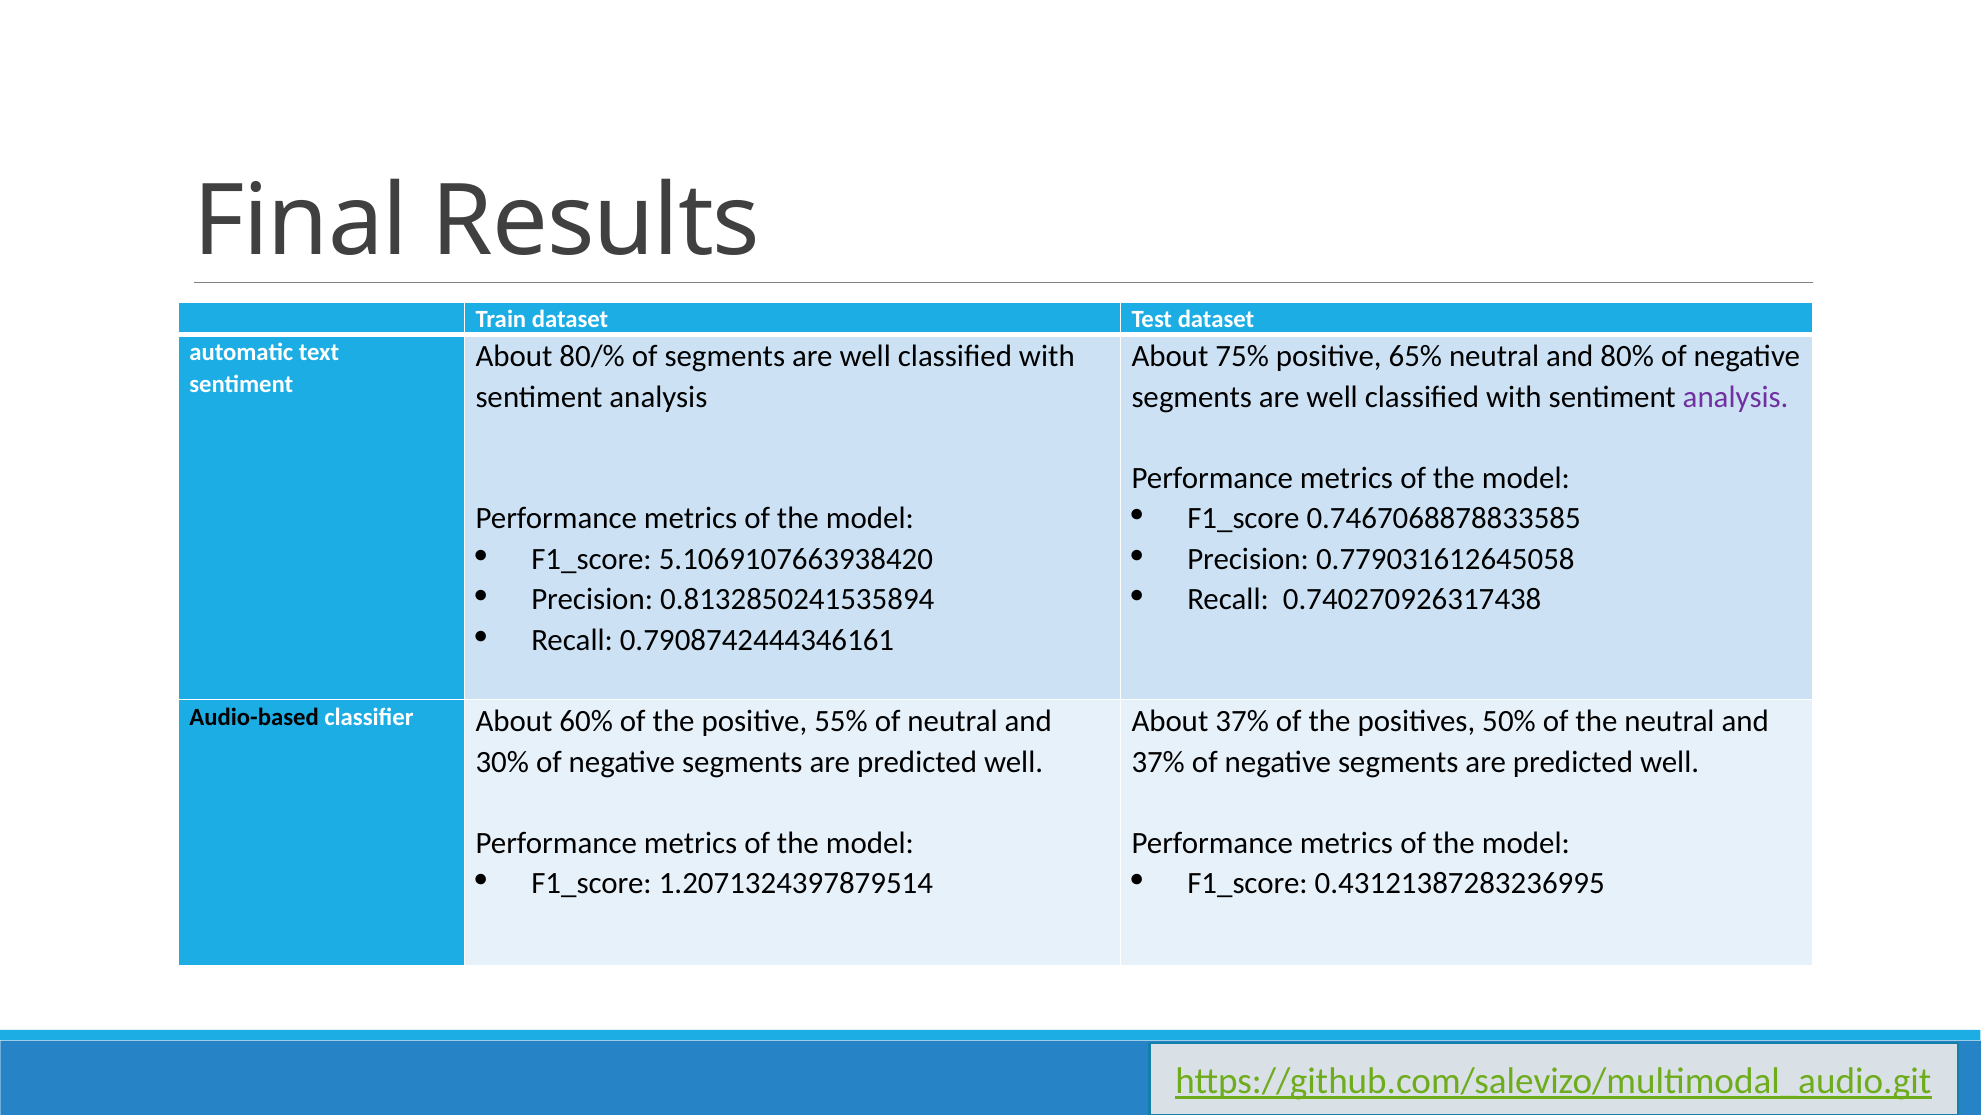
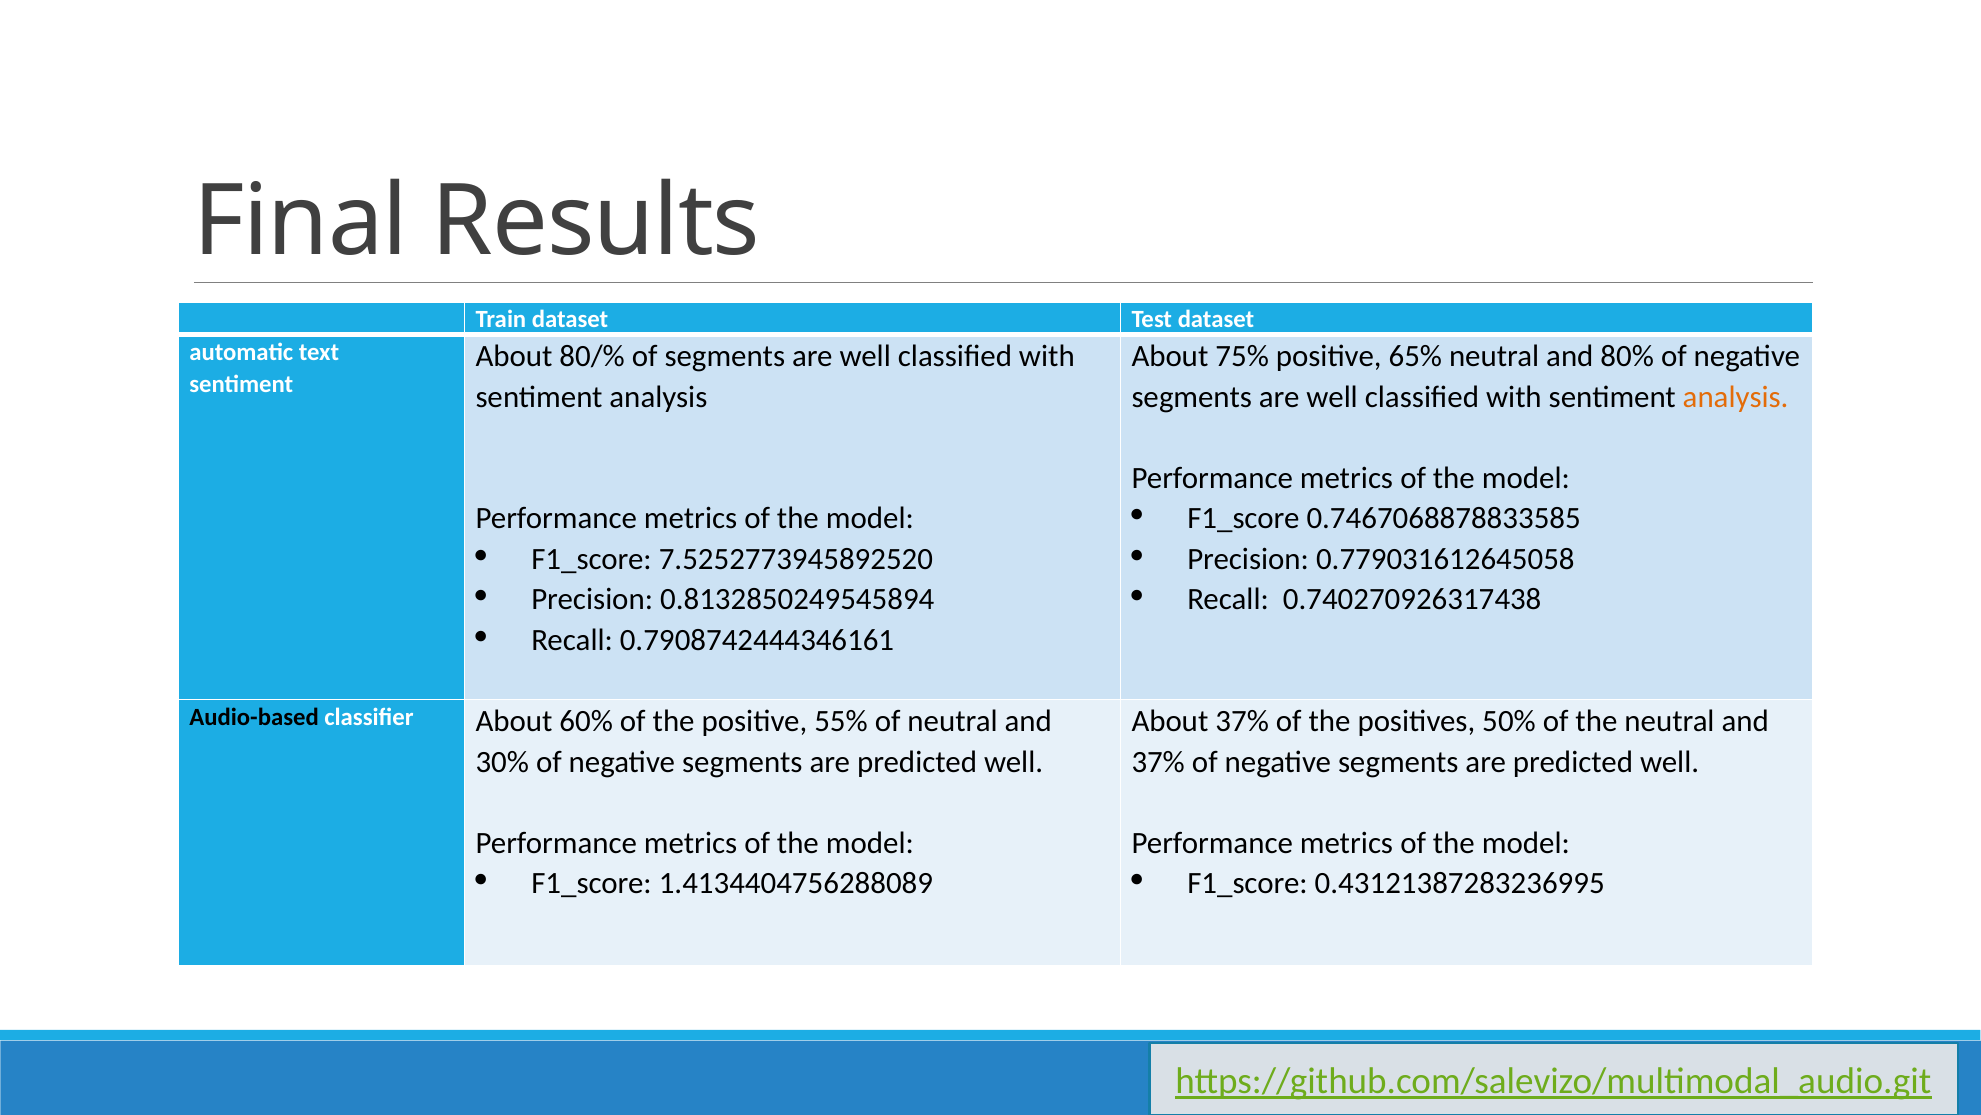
analysis colour: purple -> orange (1736, 397)
5.1069107663938420: 5.1069107663938420 -> 7.5252773945892520 (796, 559)
0.8132850241535894: 0.8132850241535894 -> 0.8132850249545894 (797, 599)
1.2071324397879514: 1.2071324397879514 -> 1.4134404756288089 (796, 883)
